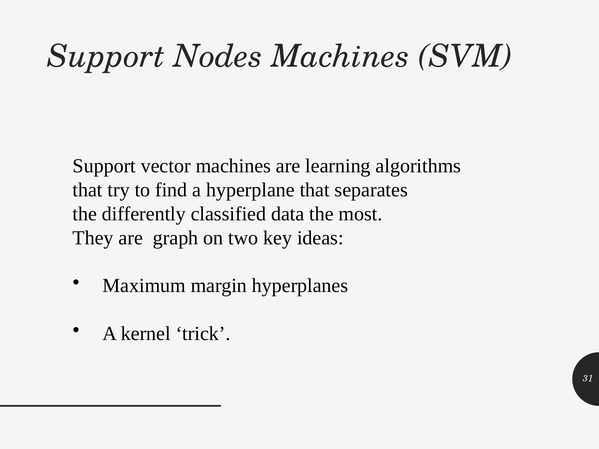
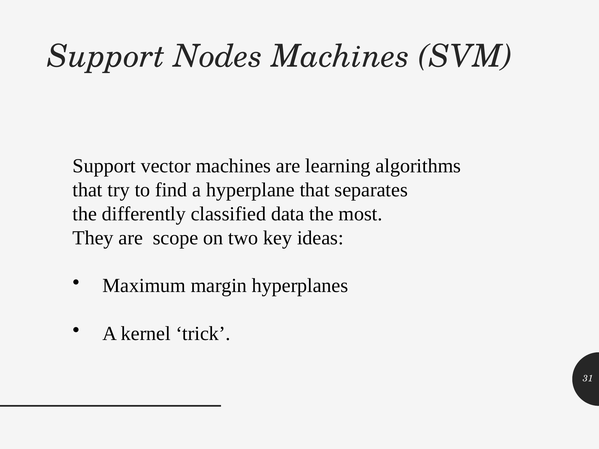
graph: graph -> scope (176, 238)
